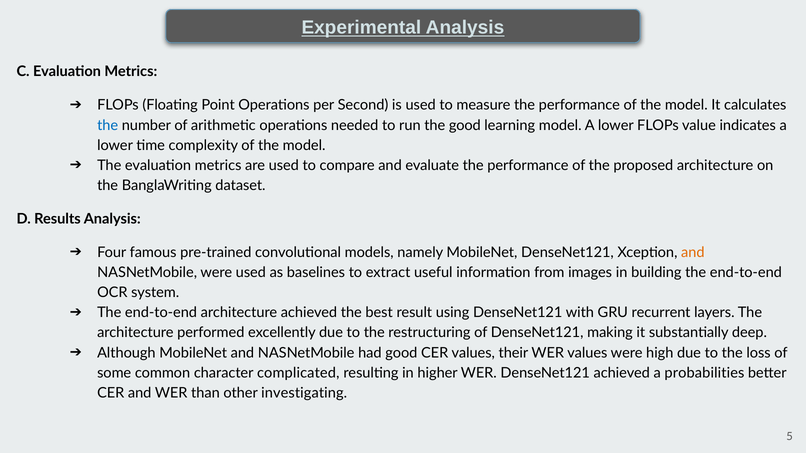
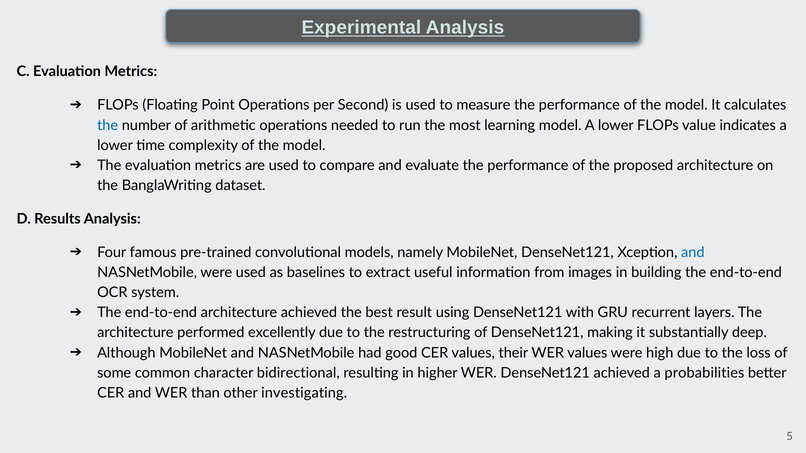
the good: good -> most (465, 125)
and colour: orange -> blue (693, 253)
complicated: complicated -> bidirectional (298, 373)
